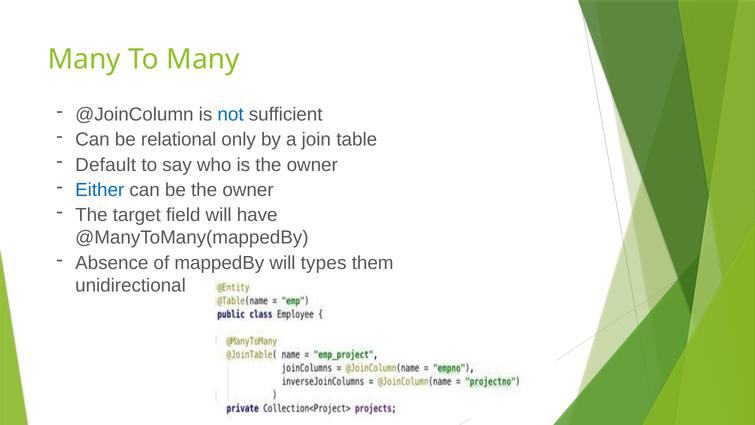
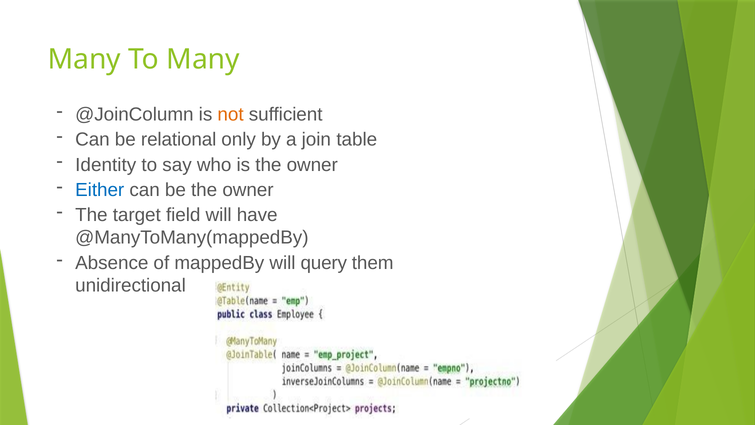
not colour: blue -> orange (231, 114)
Default: Default -> Identity (106, 165)
types: types -> query (324, 263)
